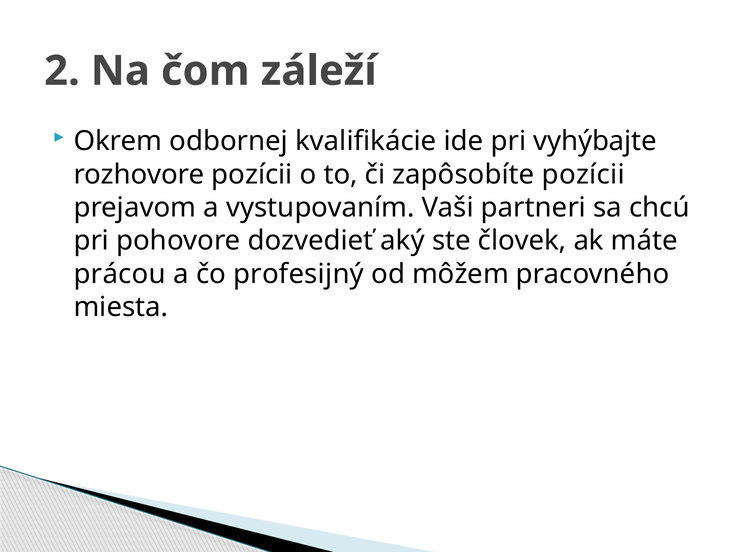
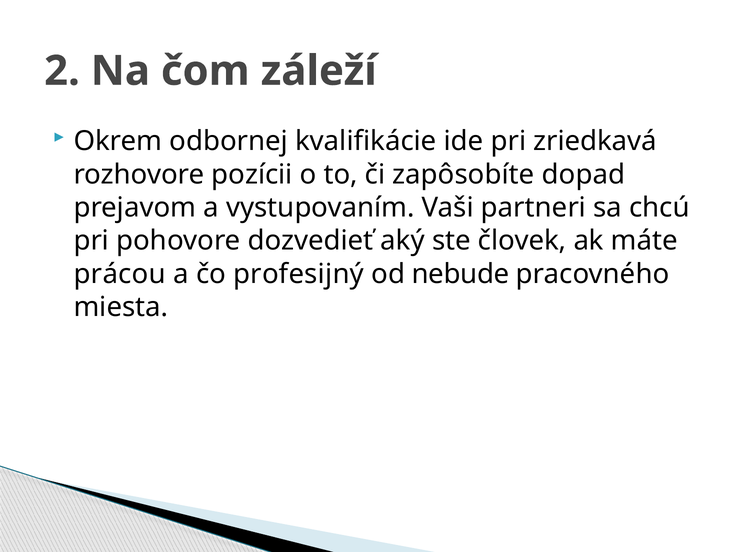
vyhýbajte: vyhýbajte -> zriedkavá (595, 142)
zapôsobíte pozícii: pozícii -> dopad (583, 175)
môžem: môžem -> nebude (461, 274)
